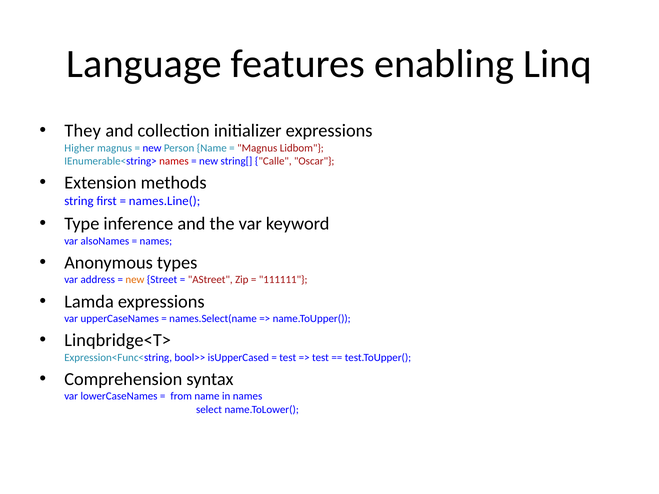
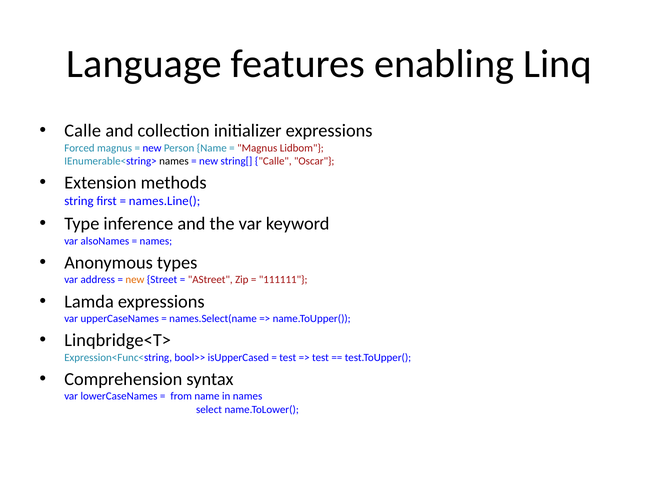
They: They -> Calle (83, 131)
Higher: Higher -> Forced (79, 148)
names colour: red -> black (174, 161)
